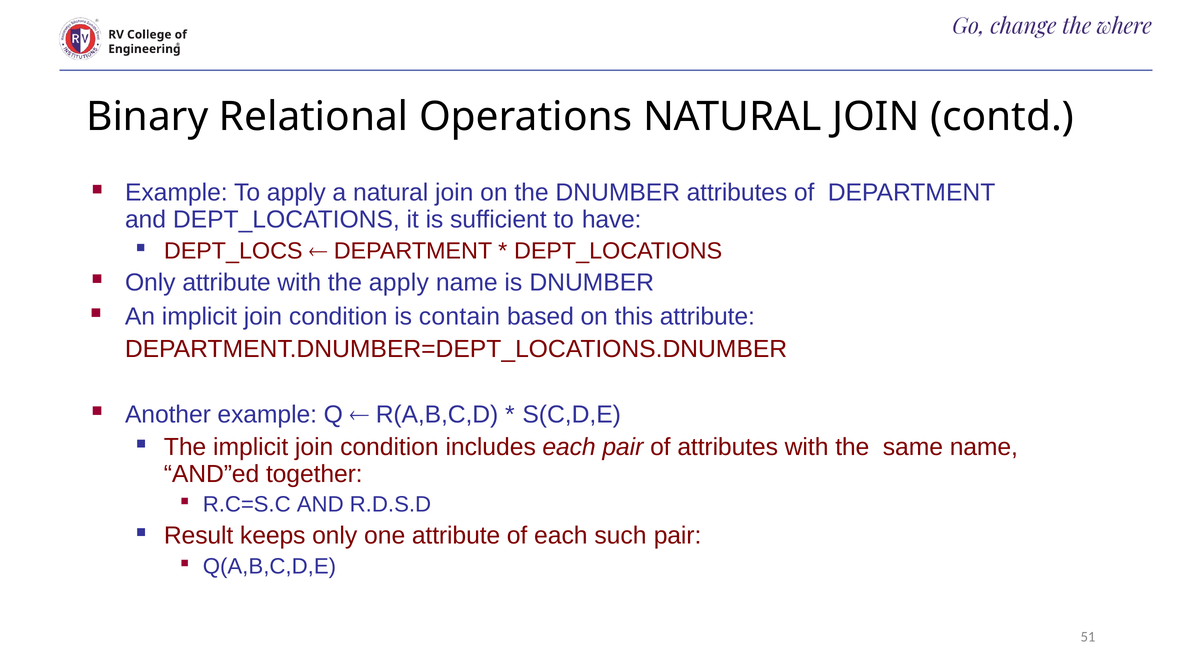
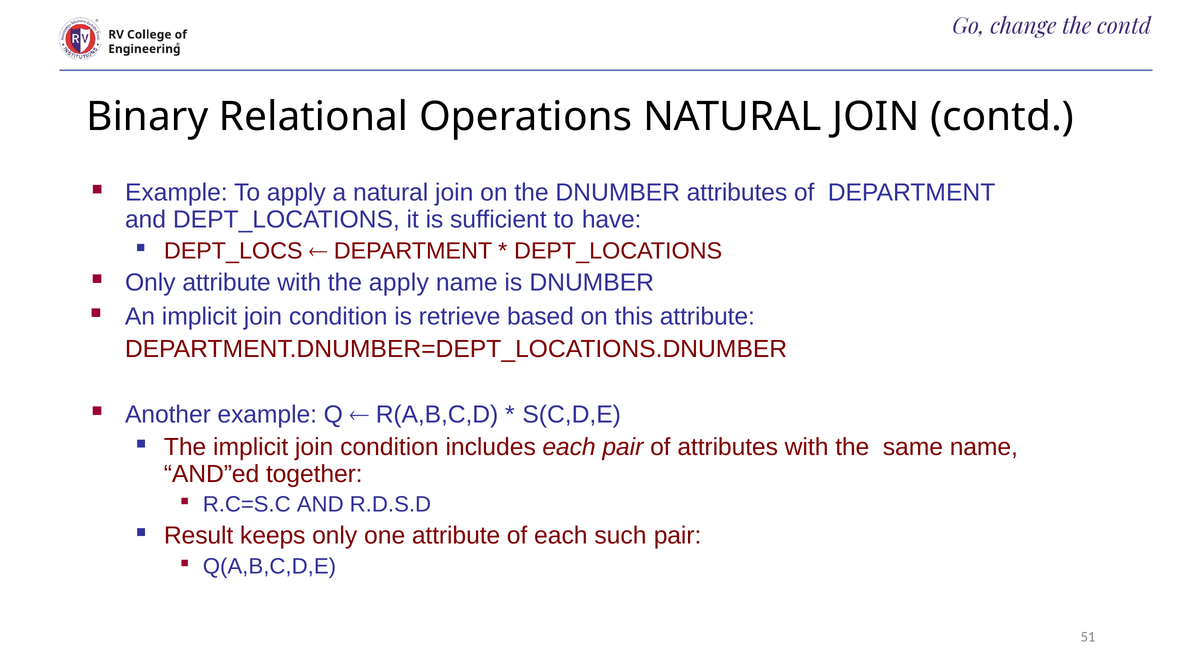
the where: where -> contd (1124, 26)
contain: contain -> retrieve (460, 317)
